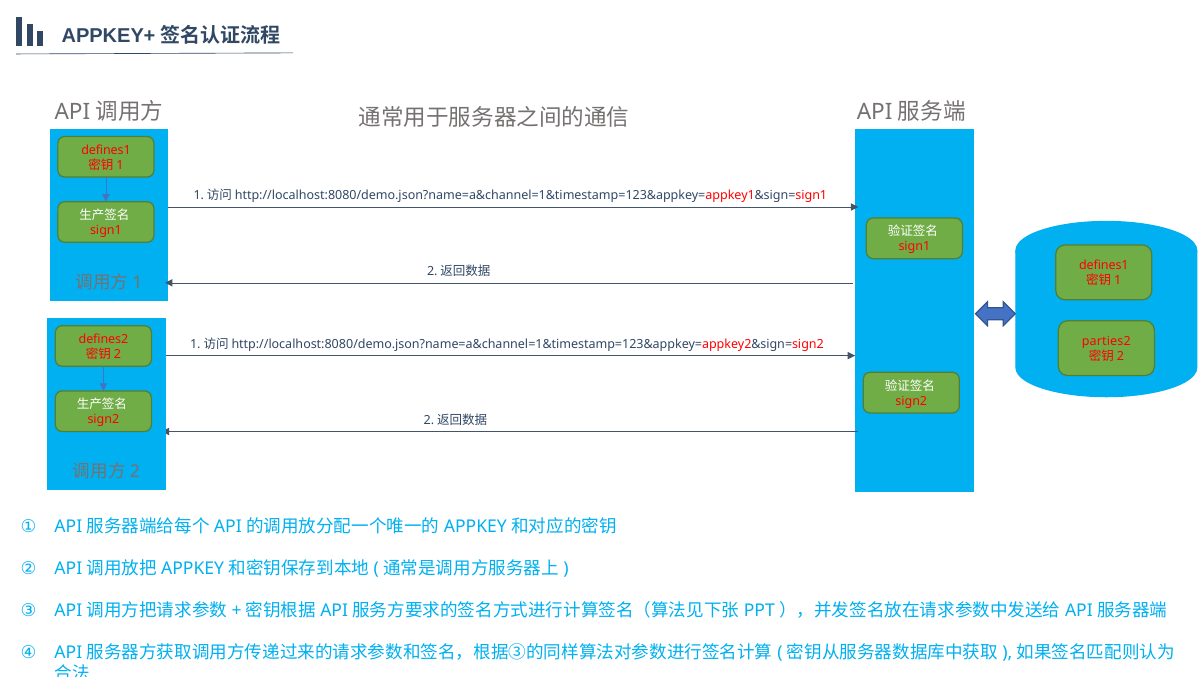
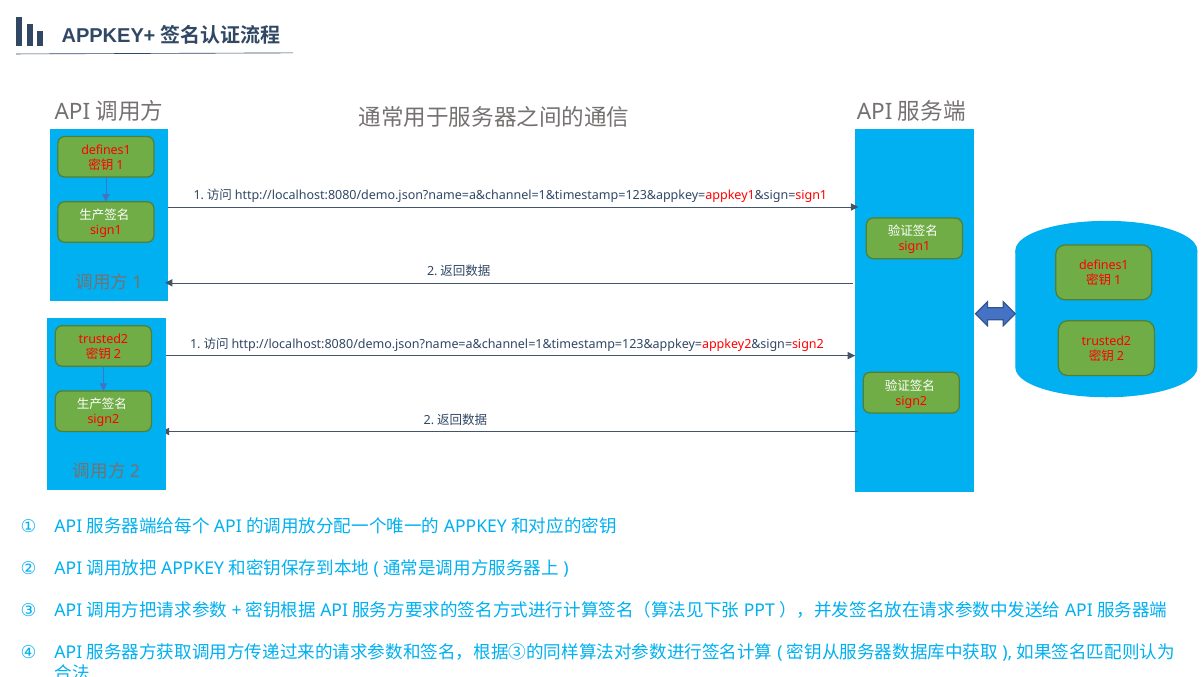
defines2: defines2 -> trusted2 (103, 339)
parties2: parties2 -> trusted2 (1106, 342)
